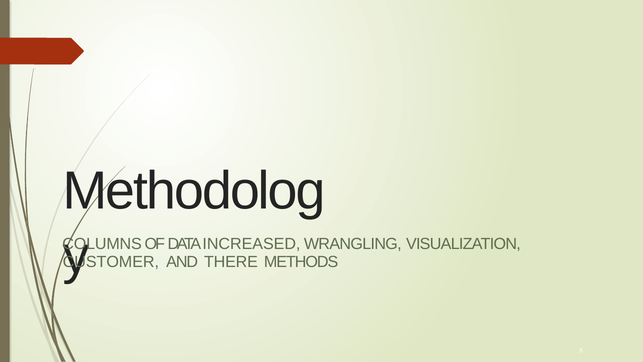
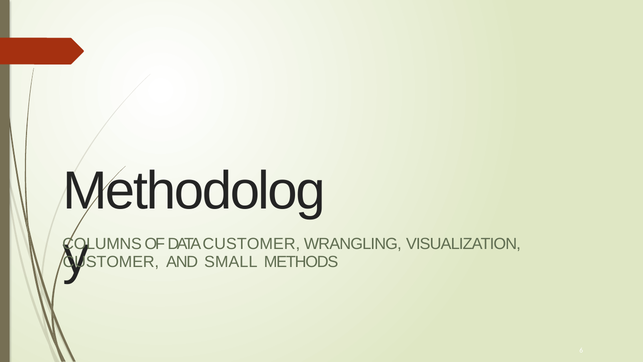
DATA INCREASED: INCREASED -> CUSTOMER (251, 244)
THERE: THERE -> SMALL (231, 262)
